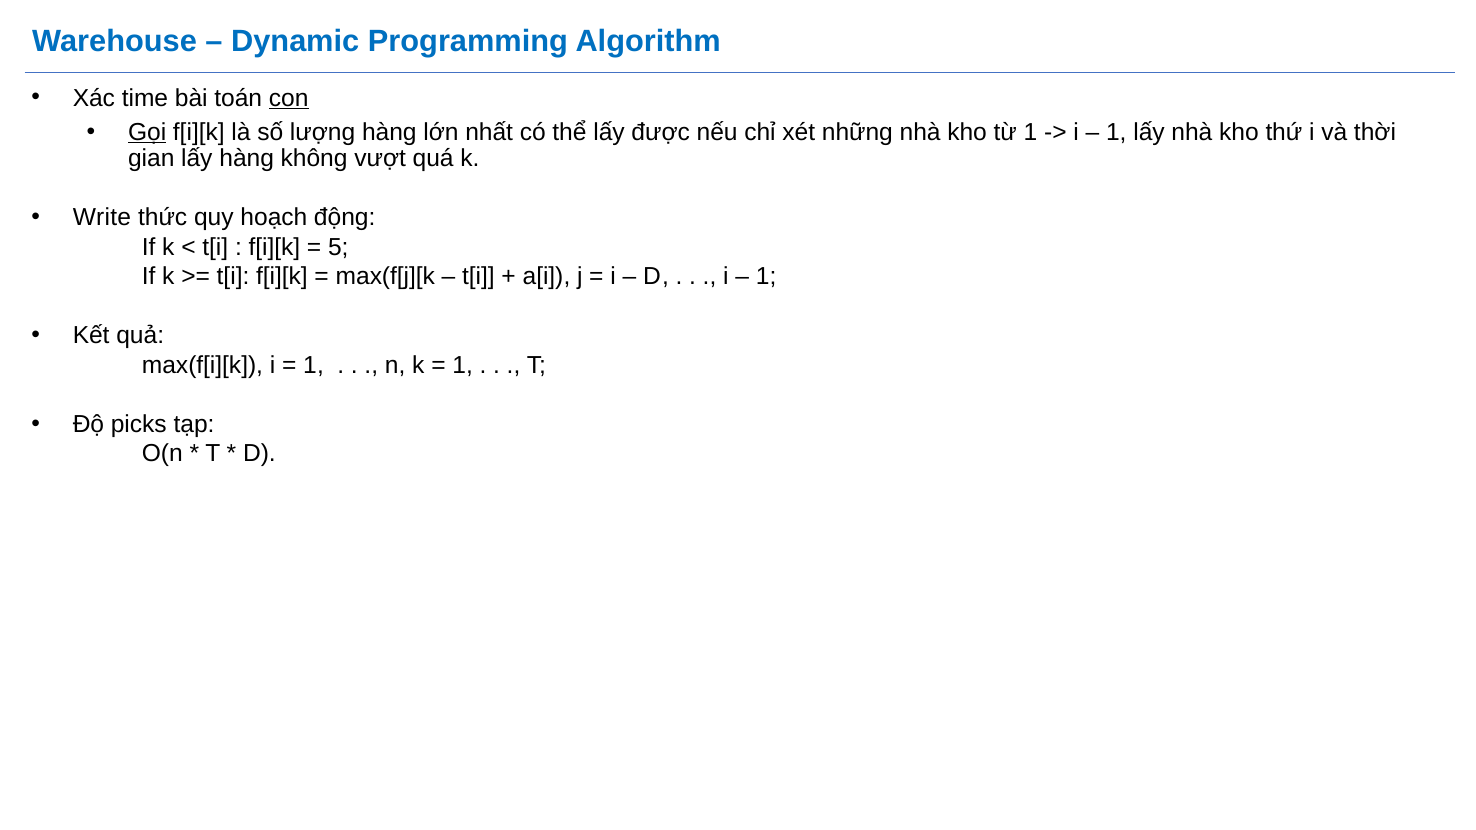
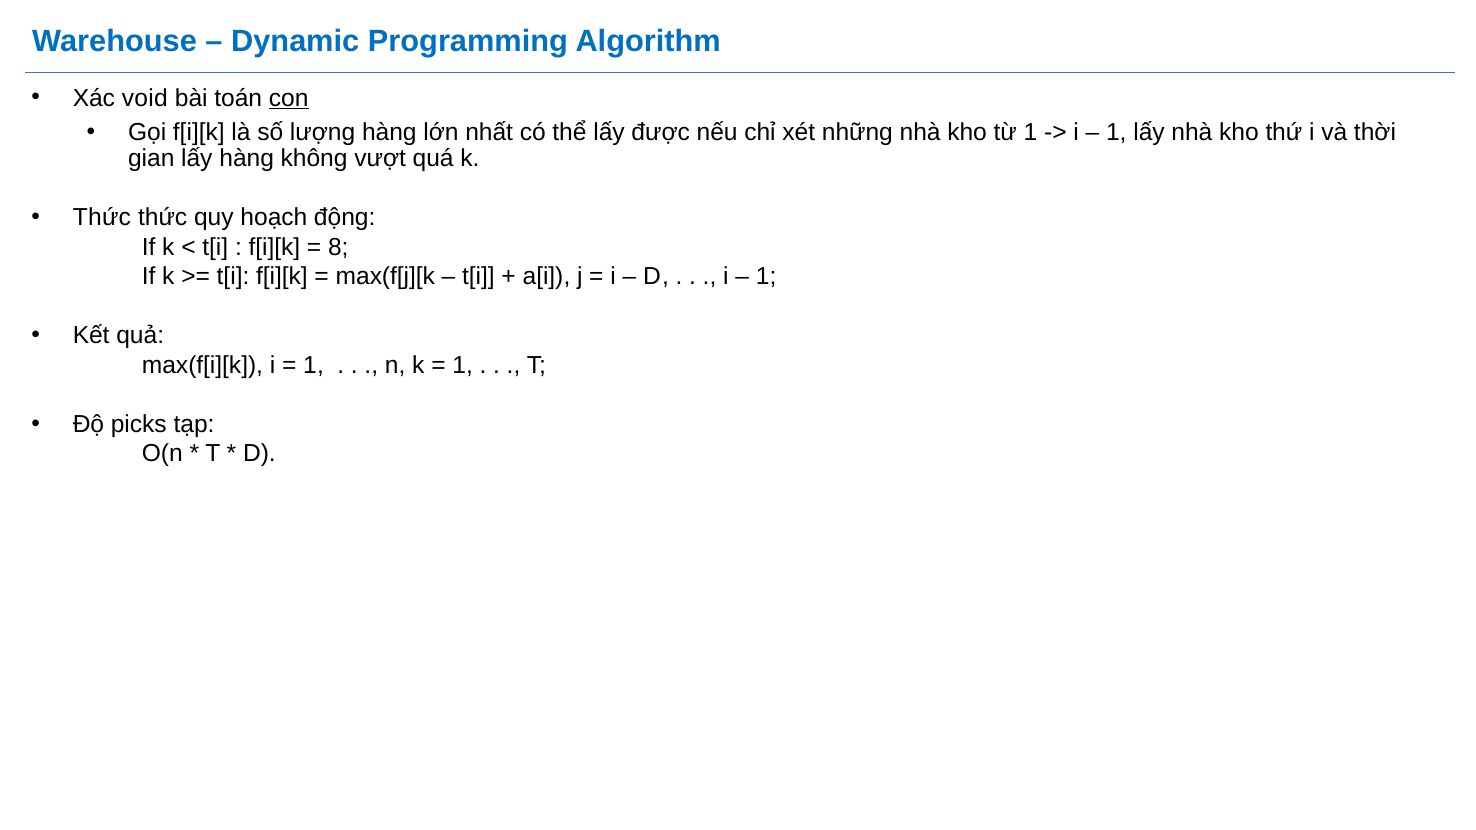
time: time -> void (145, 98)
Gọi underline: present -> none (147, 132)
Write: Write -> Thức (102, 218)
5: 5 -> 8 (338, 247)
